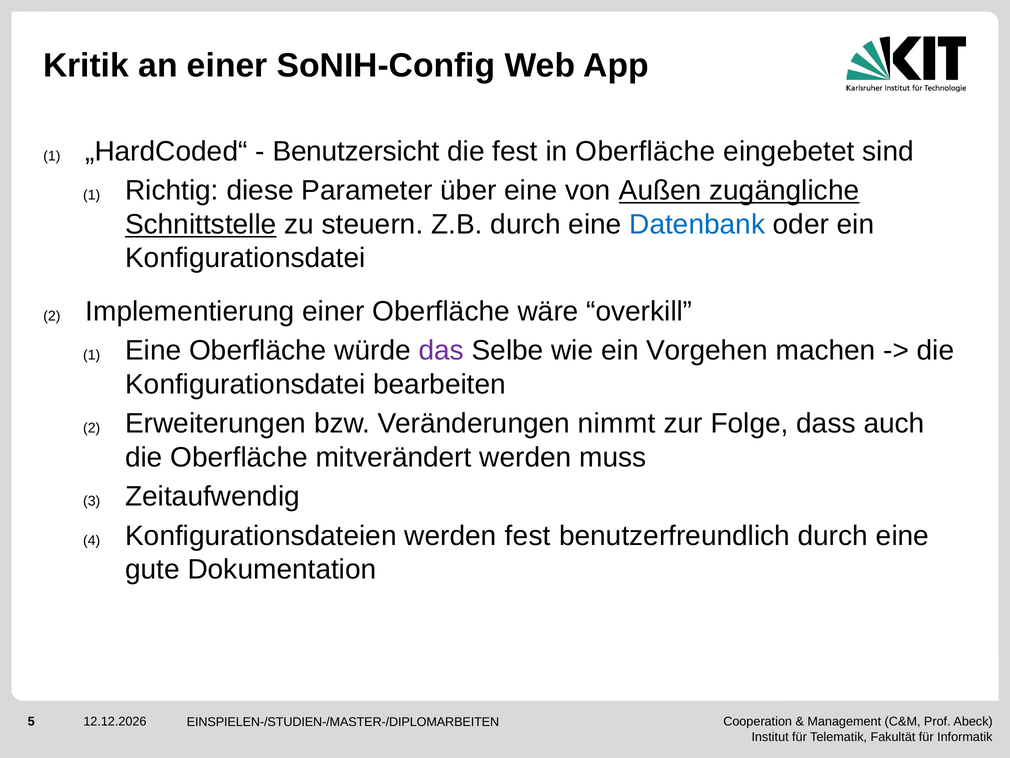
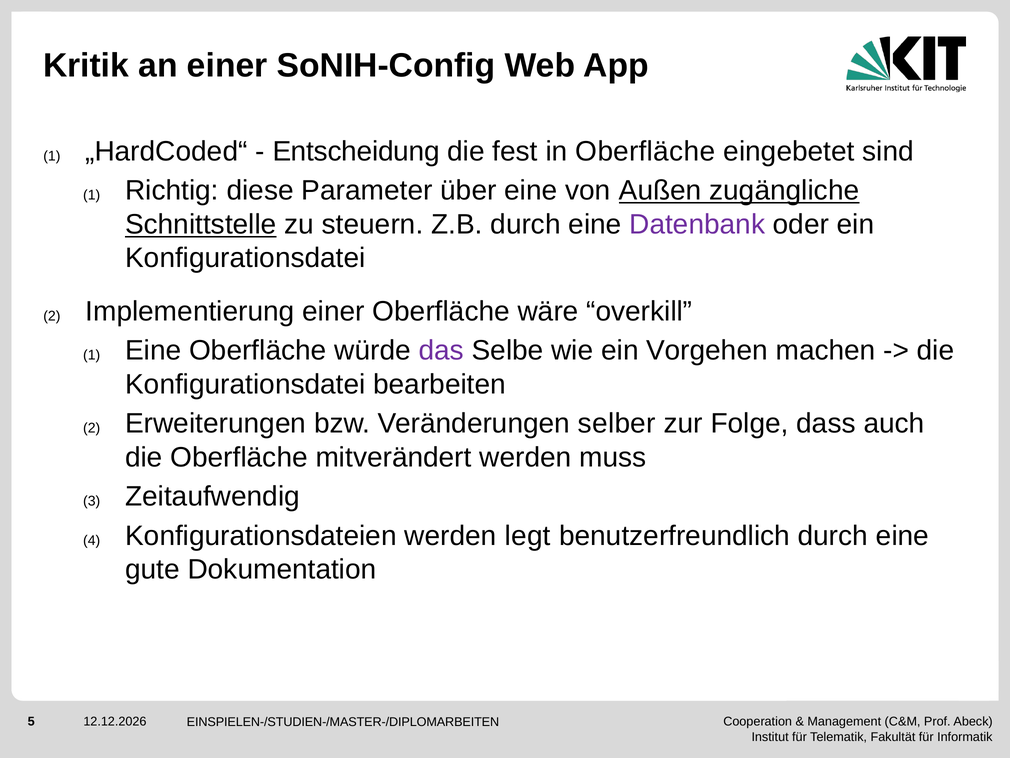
Benutzersicht: Benutzersicht -> Entscheidung (356, 151)
Datenbank colour: blue -> purple (697, 224)
nimmt: nimmt -> selber (617, 423)
werden fest: fest -> legt (528, 536)
